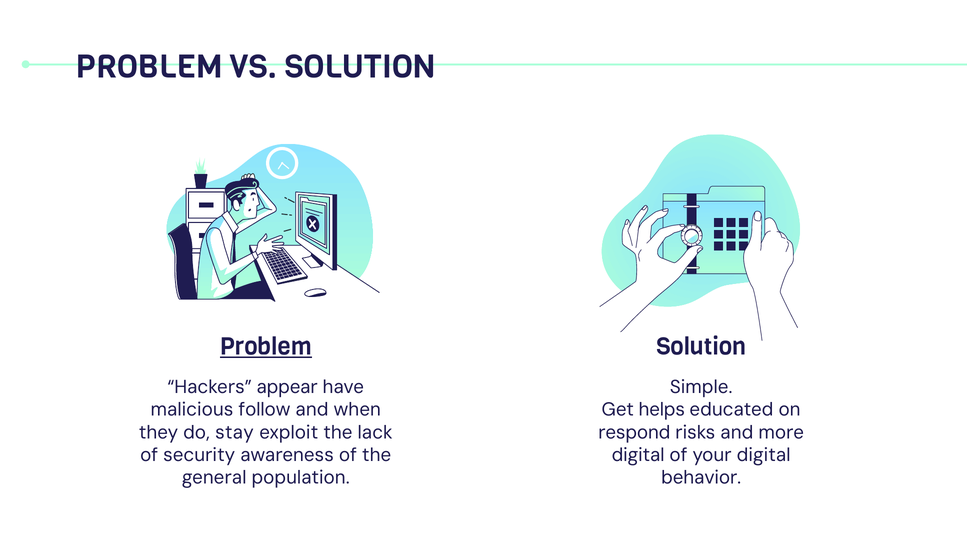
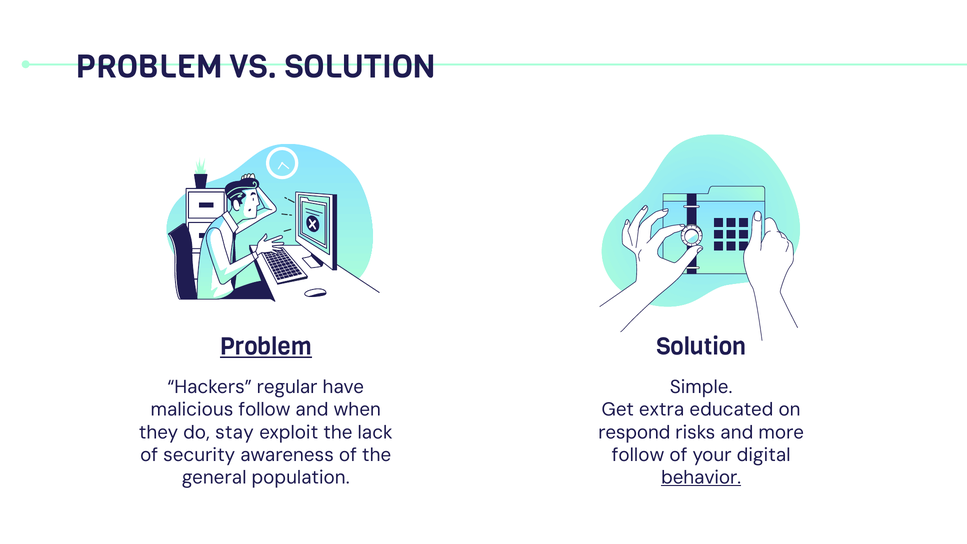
appear: appear -> regular (287, 387)
helps: helps -> extra (662, 410)
digital: digital -> follow (638, 455)
behavior underline: none -> present (701, 477)
